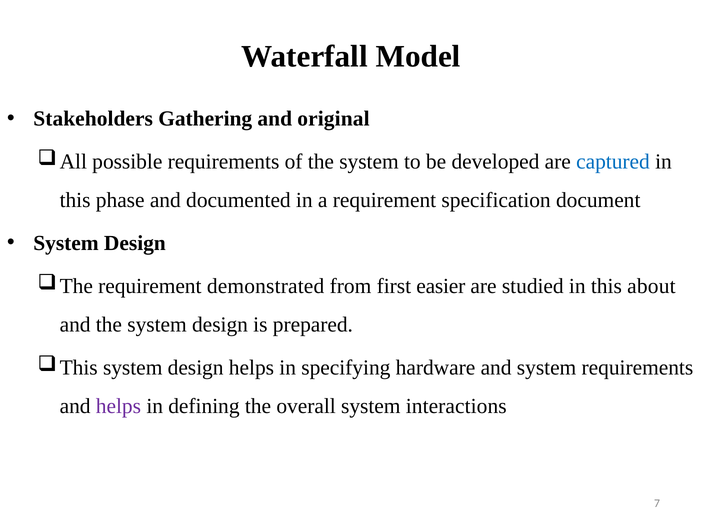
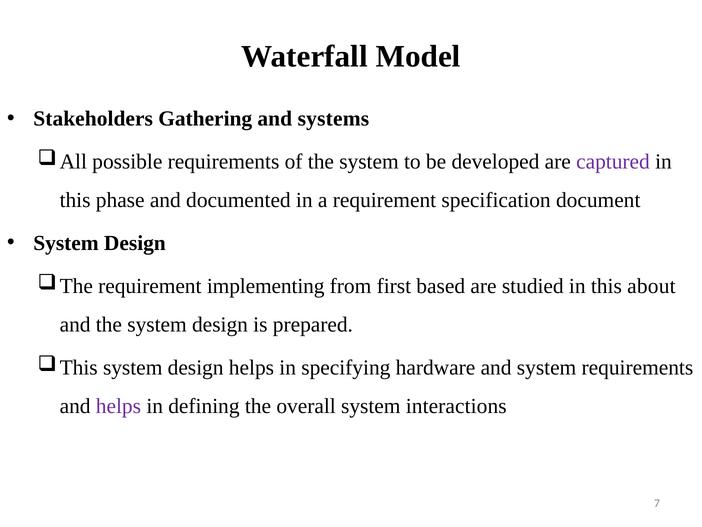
original: original -> systems (333, 118)
captured colour: blue -> purple (613, 161)
demonstrated: demonstrated -> implementing (266, 286)
easier: easier -> based (441, 286)
